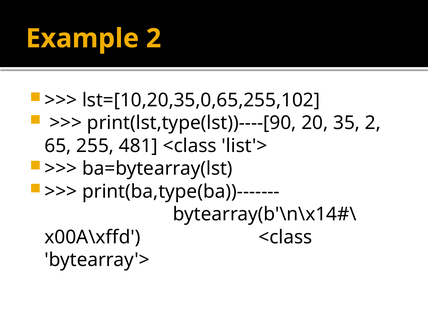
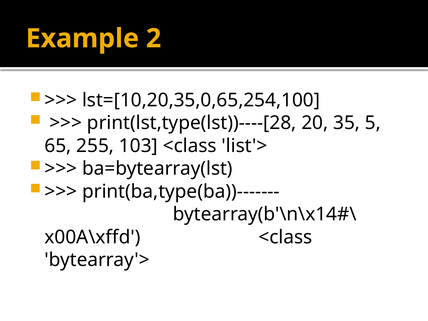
lst=[10,20,35,0,65,255,102: lst=[10,20,35,0,65,255,102 -> lst=[10,20,35,0,65,254,100 (201, 100)
print(lst,type(lst))----[90: print(lst,type(lst))----[90 -> print(lst,type(lst))----[28 (192, 123)
35 2: 2 -> 5 (373, 123)
481: 481 -> 103 (138, 146)
